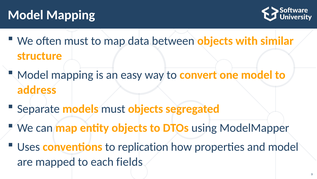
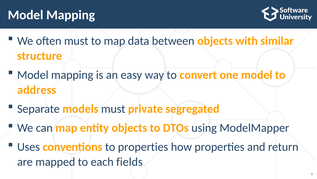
must objects: objects -> private (145, 109)
to replication: replication -> properties (143, 146)
and model: model -> return (283, 146)
